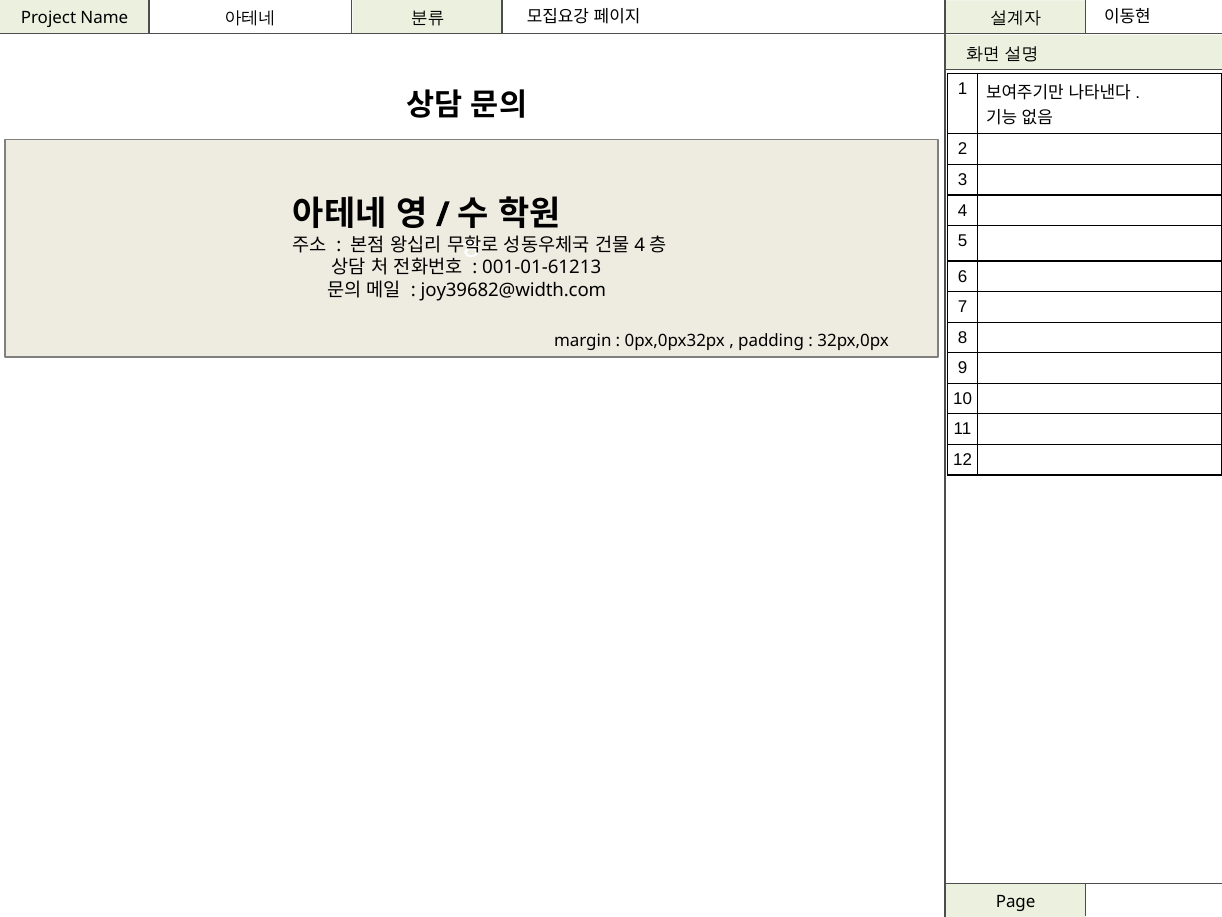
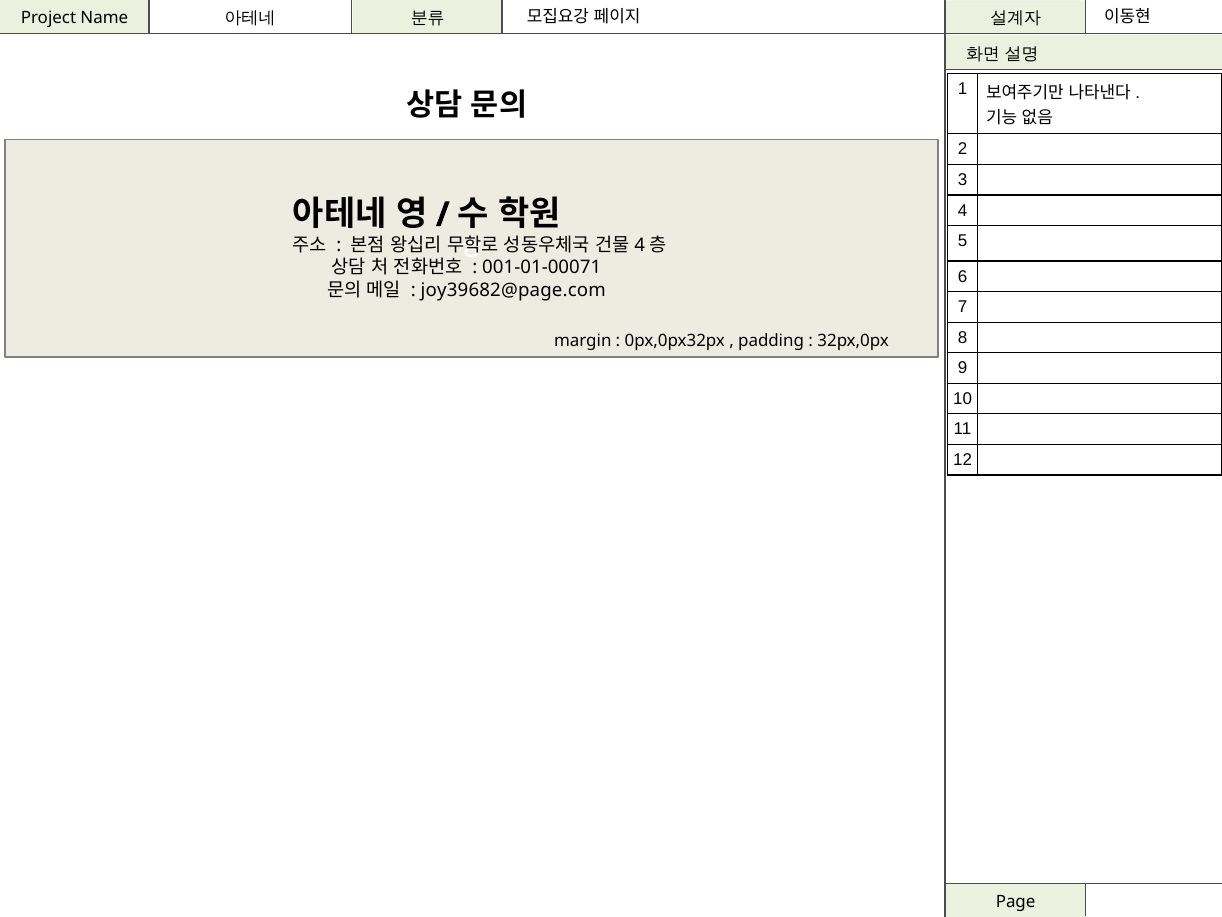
001-01-61213: 001-01-61213 -> 001-01-00071 (542, 267)
joy39682@width.com: joy39682@width.com -> joy39682@page.com (513, 290)
